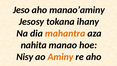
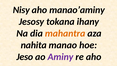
Jeso: Jeso -> Nisy (21, 10)
Nisy: Nisy -> Jeso (25, 57)
Aminy colour: orange -> purple (60, 57)
